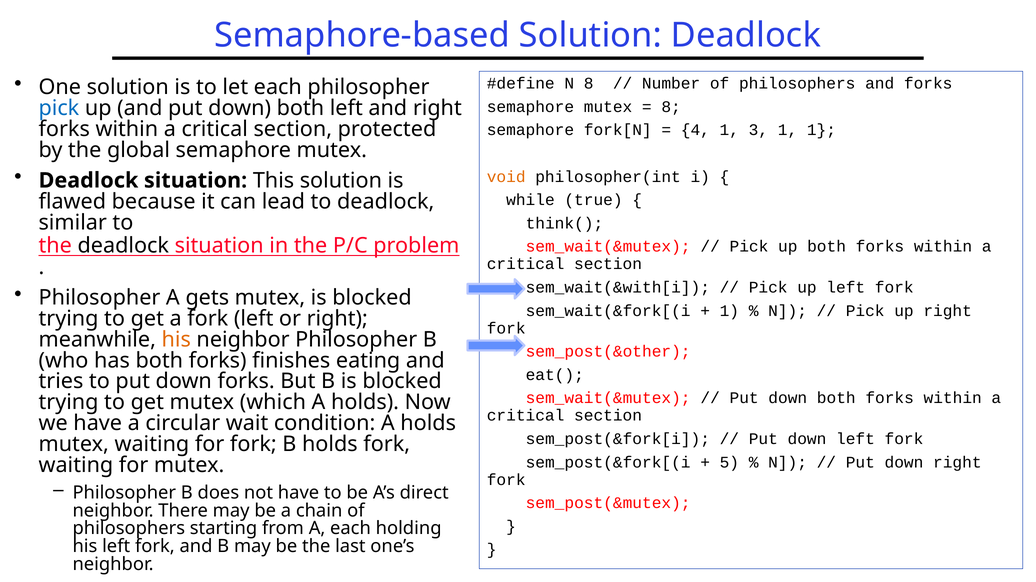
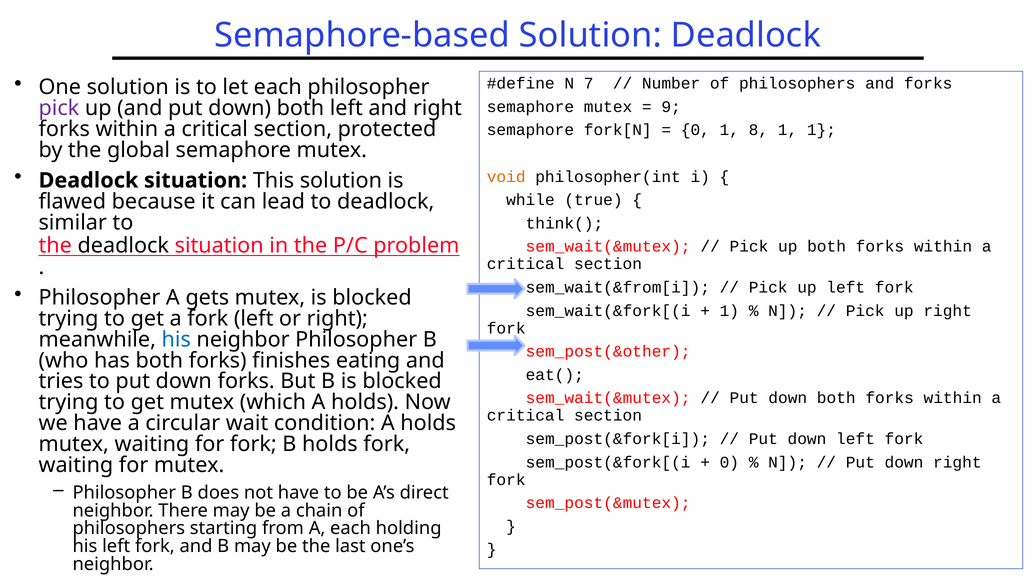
N 8: 8 -> 7 (589, 84)
8: 8 -> 9 (671, 107)
pick colour: blue -> purple (59, 108)
4: 4 -> 0 (695, 130)
3: 3 -> 8 (758, 130)
sem_wait(&with[i: sem_wait(&with[i -> sem_wait(&from[i (618, 288)
his colour: orange -> blue (176, 340)
5: 5 -> 0 (729, 463)
